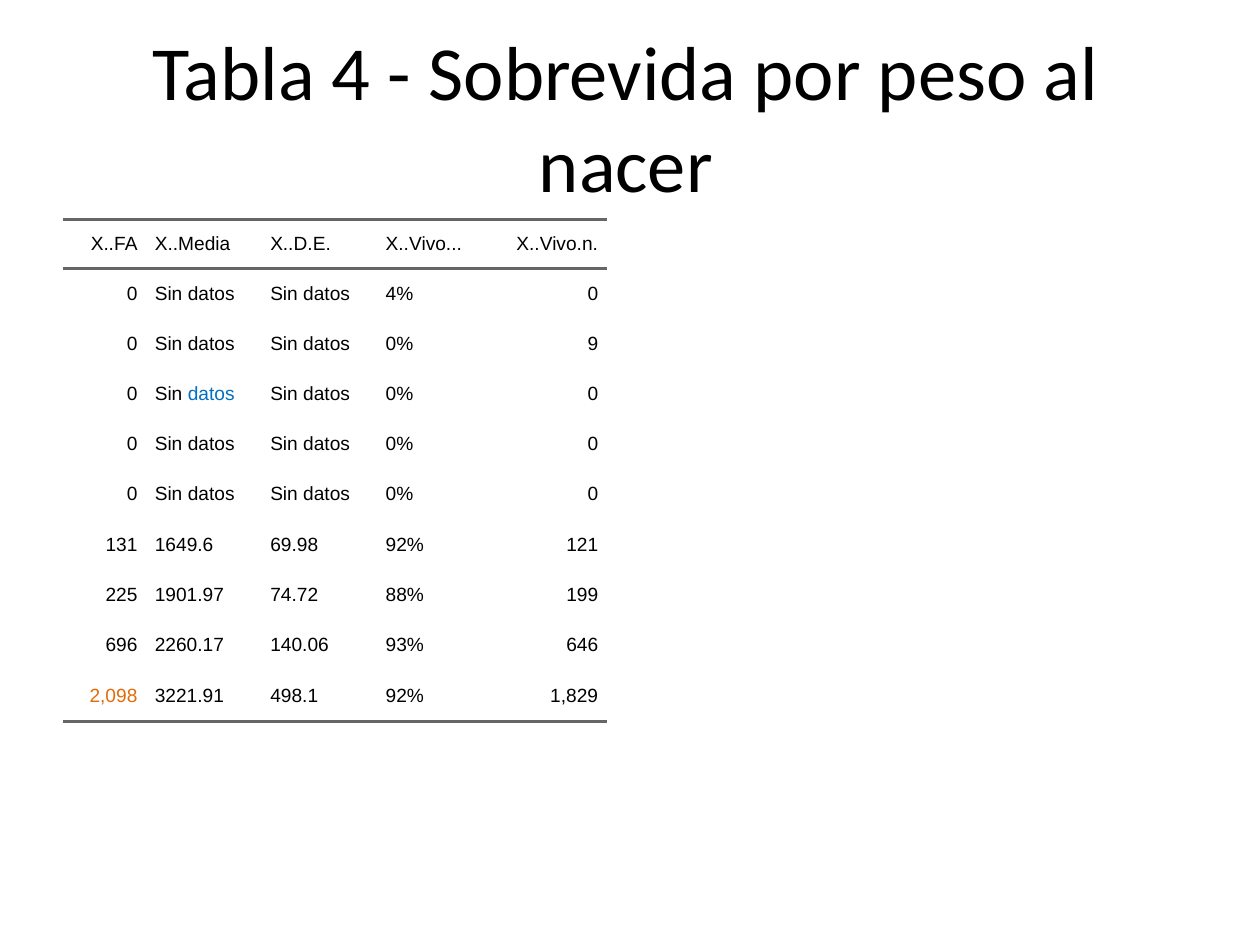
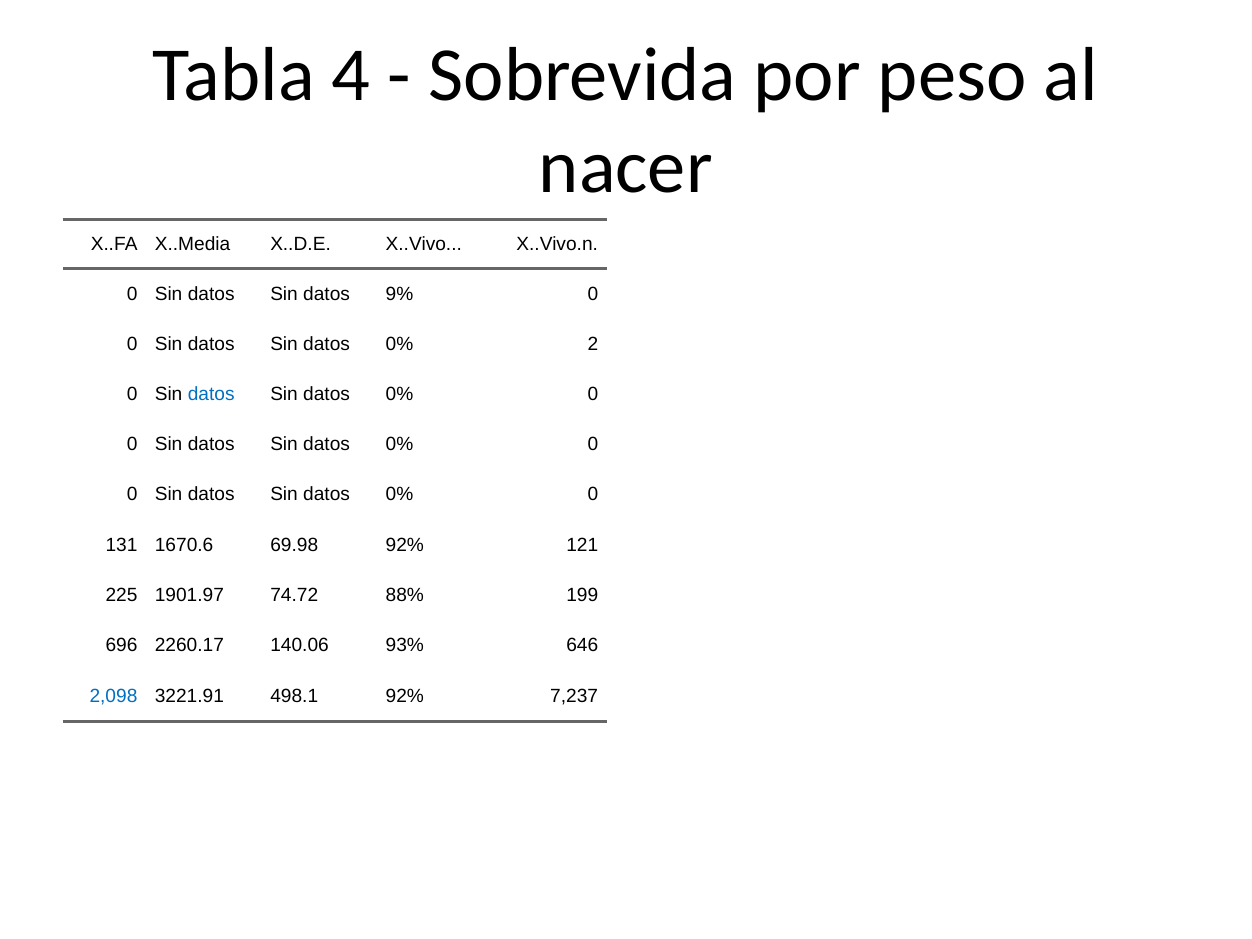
4%: 4% -> 9% (400, 294)
9: 9 -> 2 (593, 344)
1649.6: 1649.6 -> 1670.6 (184, 545)
2,098 colour: orange -> blue (113, 696)
1,829: 1,829 -> 7,237 (574, 696)
